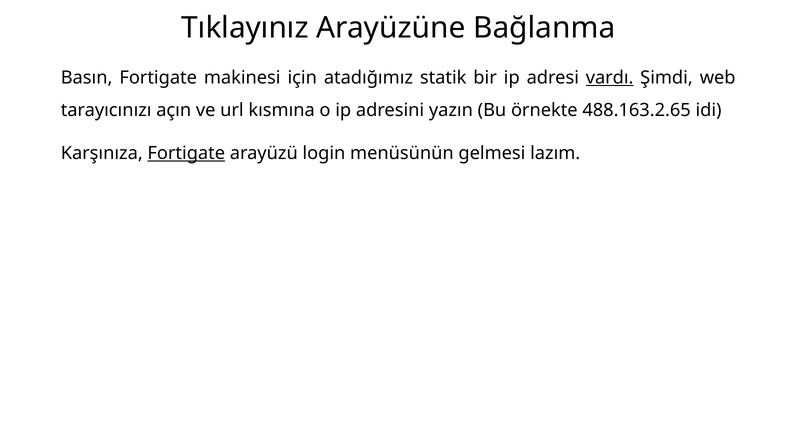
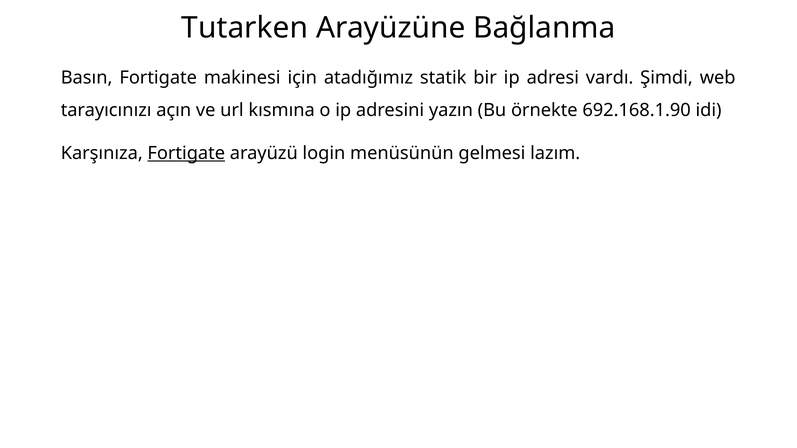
Tıklayınız: Tıklayınız -> Tutarken (245, 28)
vardı underline: present -> none (610, 78)
488.163.2.65: 488.163.2.65 -> 692.168.1.90 (637, 110)
